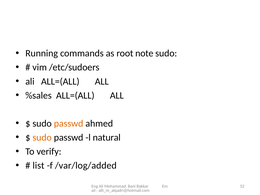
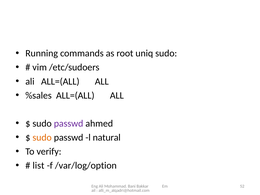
note: note -> uniq (144, 53)
passwd colour: orange -> purple (69, 123)
/var/log/added: /var/log/added -> /var/log/option (86, 166)
